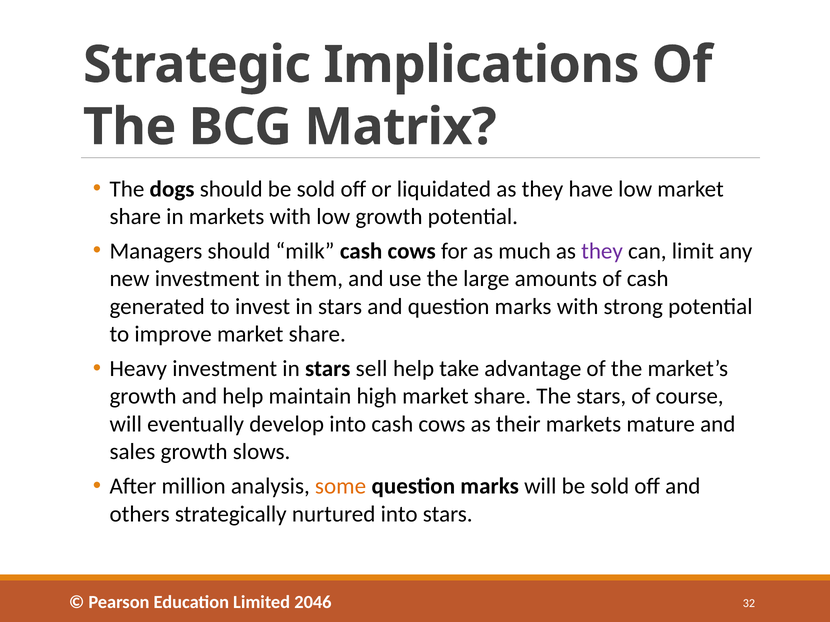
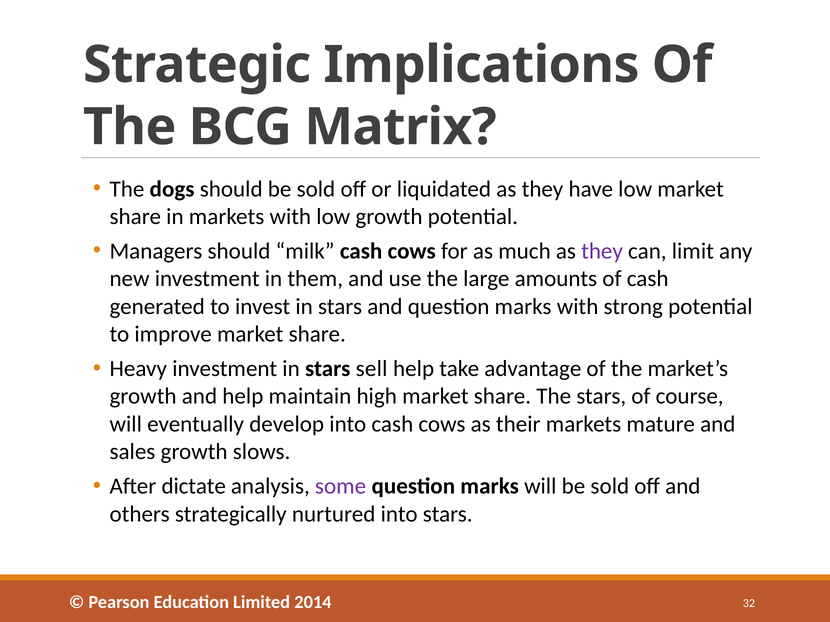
million: million -> dictate (194, 487)
some colour: orange -> purple (341, 487)
2046: 2046 -> 2014 (313, 603)
